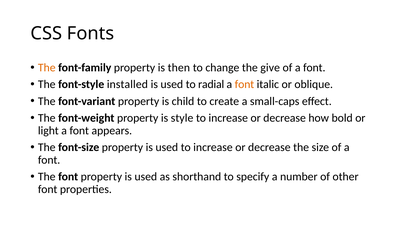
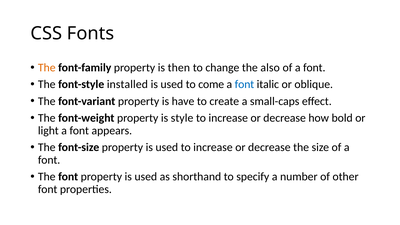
give: give -> also (270, 68)
radial: radial -> come (211, 84)
font colour: orange -> blue (244, 84)
child: child -> have (183, 101)
